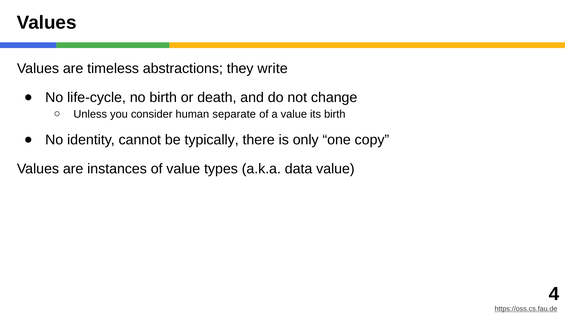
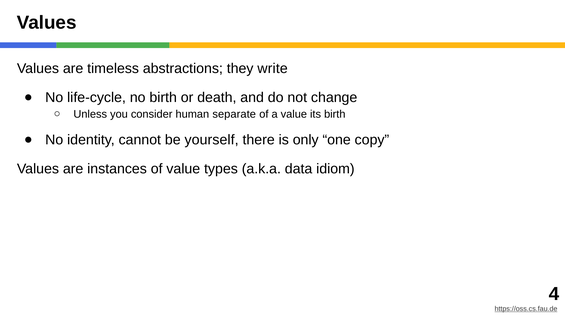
typically: typically -> yourself (212, 140)
data value: value -> idiom (335, 169)
